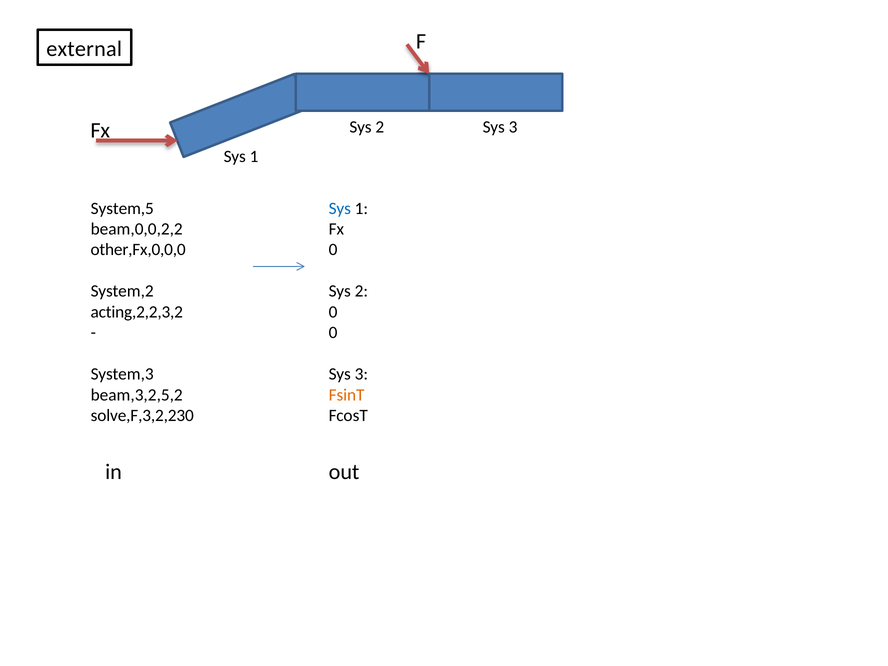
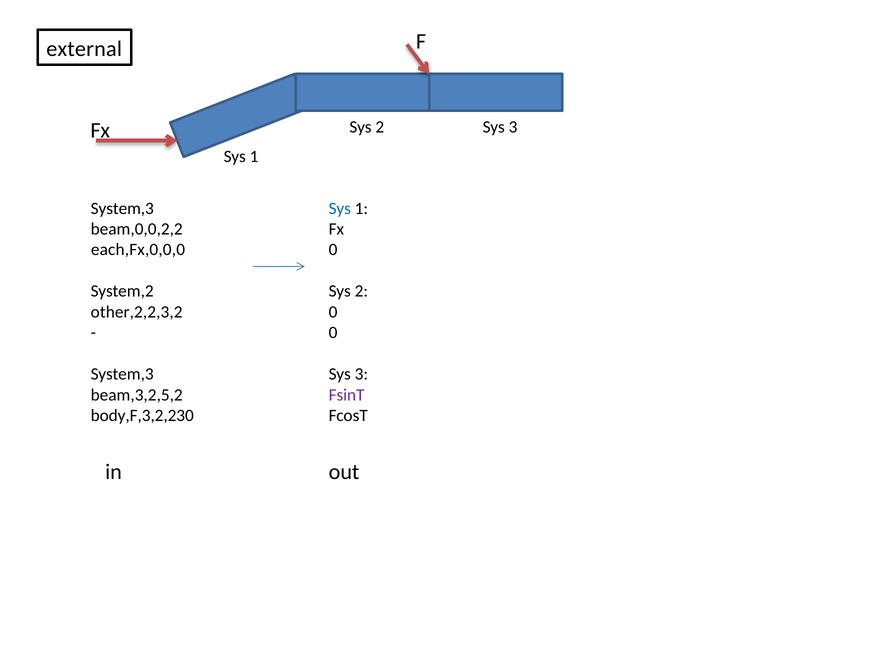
System,5: System,5 -> System,3 (122, 208)
other,Fx,0,0,0: other,Fx,0,0,0 -> each,Fx,0,0,0 (138, 250)
acting,2,2,3,2: acting,2,2,3,2 -> other,2,2,3,2 (137, 312)
FsinT colour: orange -> purple (347, 395)
solve,F,3,2,230: solve,F,3,2,230 -> body,F,3,2,230 (142, 416)
